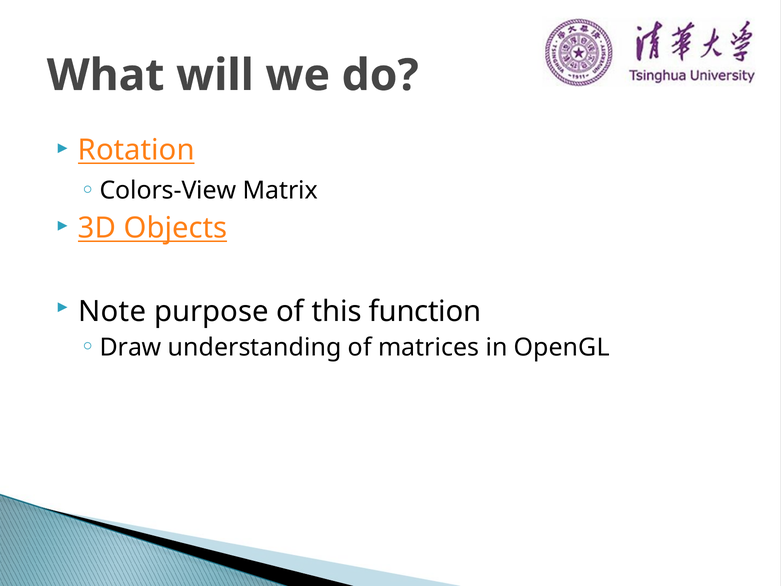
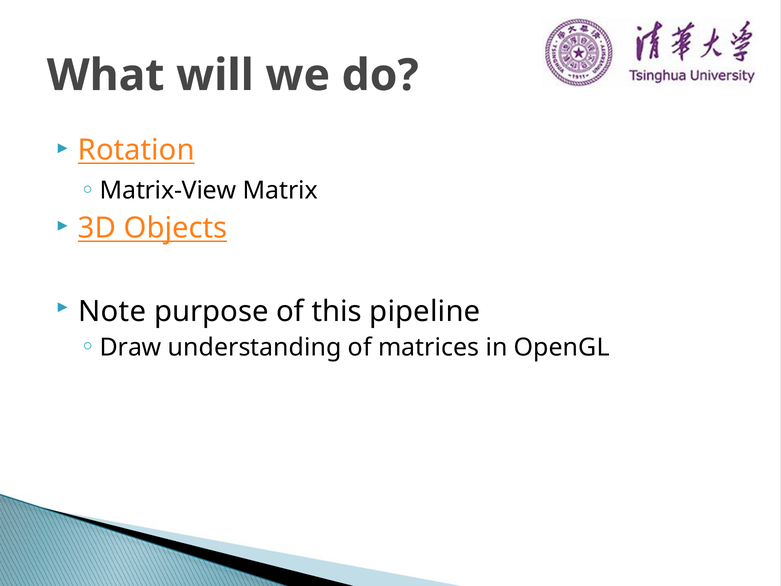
Colors-View: Colors-View -> Matrix-View (168, 191)
function: function -> pipeline (425, 312)
